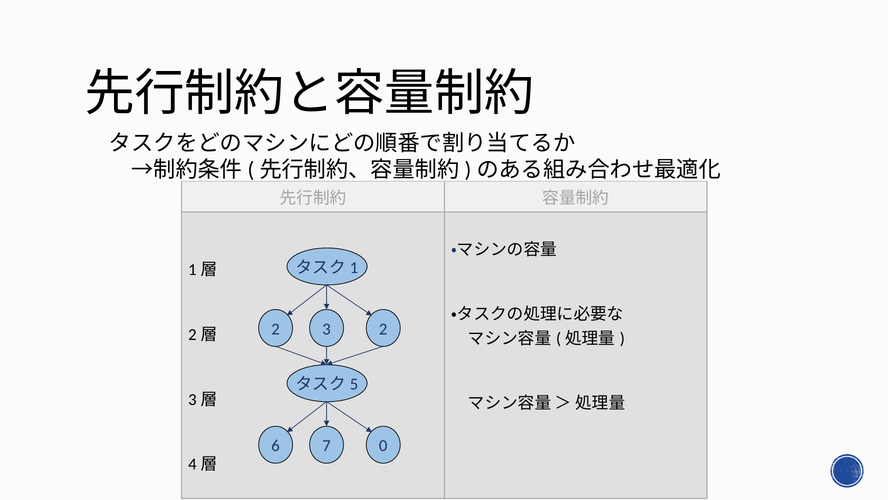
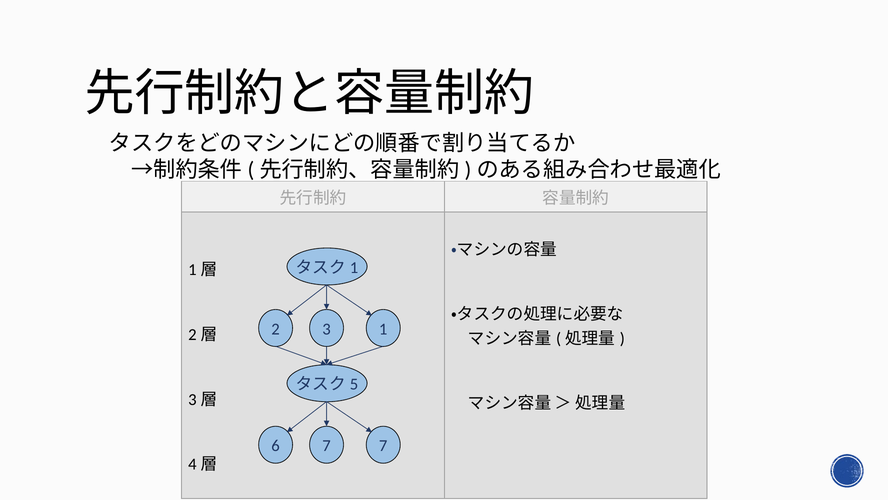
3 2: 2 -> 1 (383, 329)
7 0: 0 -> 7 (383, 445)
